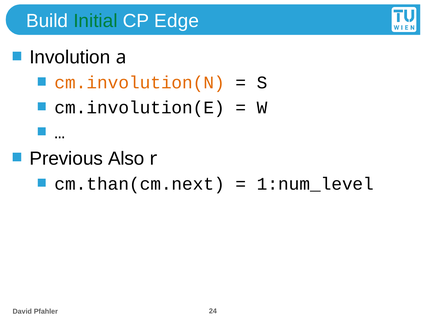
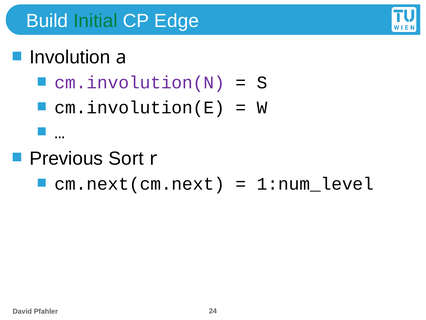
cm.involution(N colour: orange -> purple (140, 83)
Also: Also -> Sort (126, 158)
cm.than(cm.next: cm.than(cm.next -> cm.next(cm.next (140, 184)
